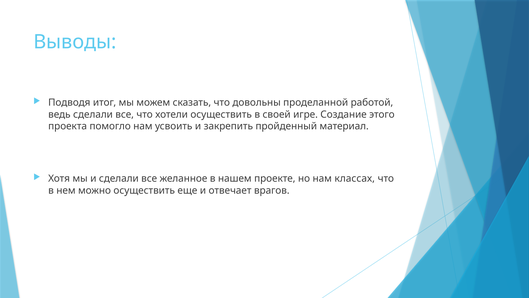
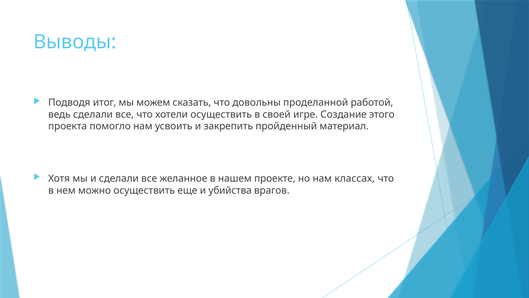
отвечает: отвечает -> убийства (230, 190)
